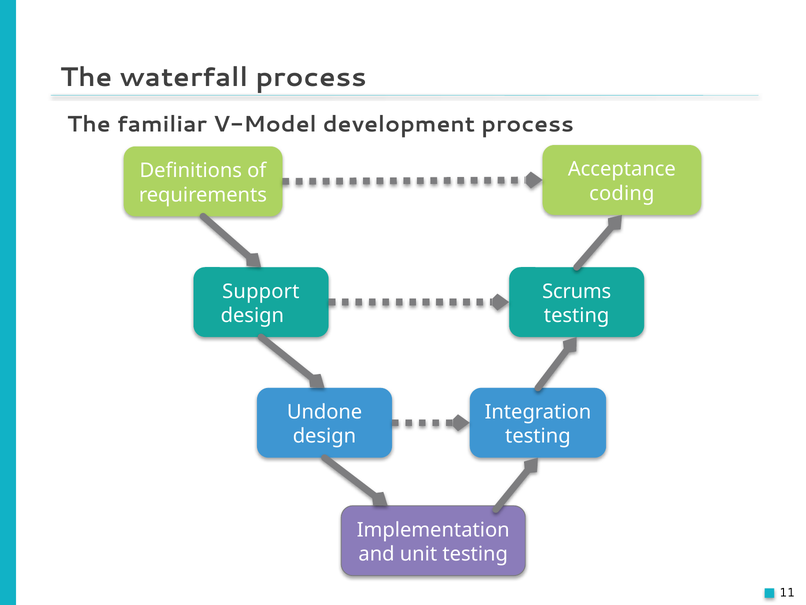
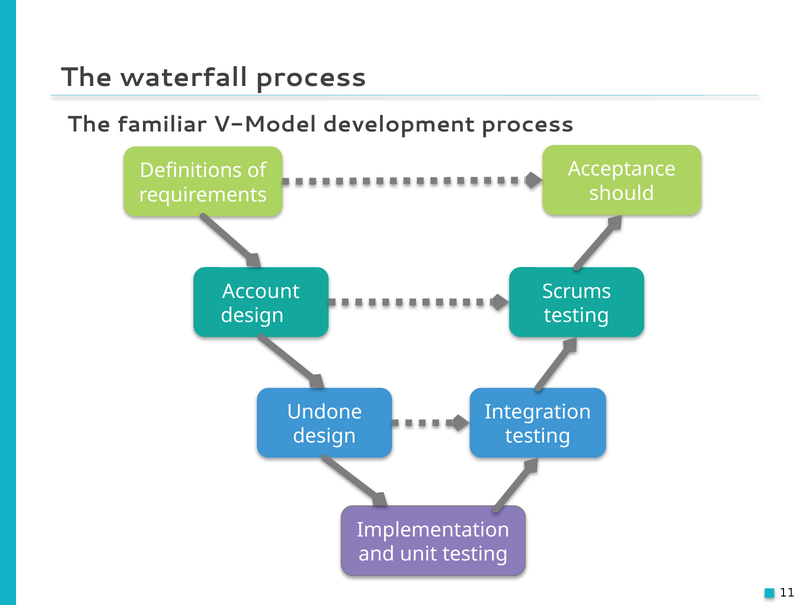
coding: coding -> should (622, 193)
Support: Support -> Account (261, 291)
